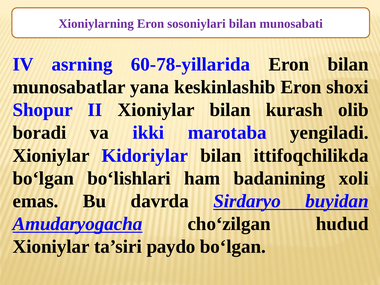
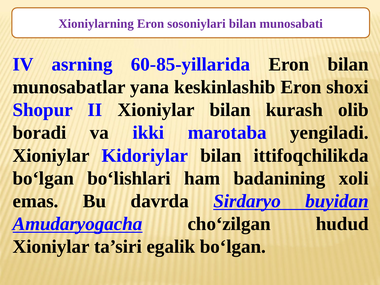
60-78-yillarida: 60-78-yillarida -> 60-85-yillarida (191, 64)
paydo: paydo -> egalik (171, 247)
